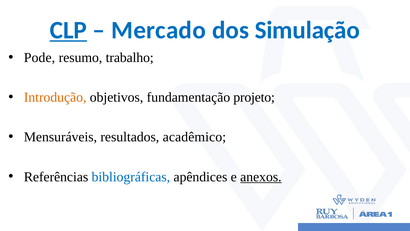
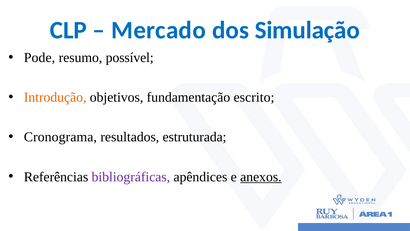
CLP underline: present -> none (68, 30)
trabalho: trabalho -> possível (130, 58)
projeto: projeto -> escrito (254, 97)
Mensuráveis: Mensuráveis -> Cronograma (60, 137)
acadêmico: acadêmico -> estruturada (195, 137)
bibliográficas colour: blue -> purple (131, 177)
